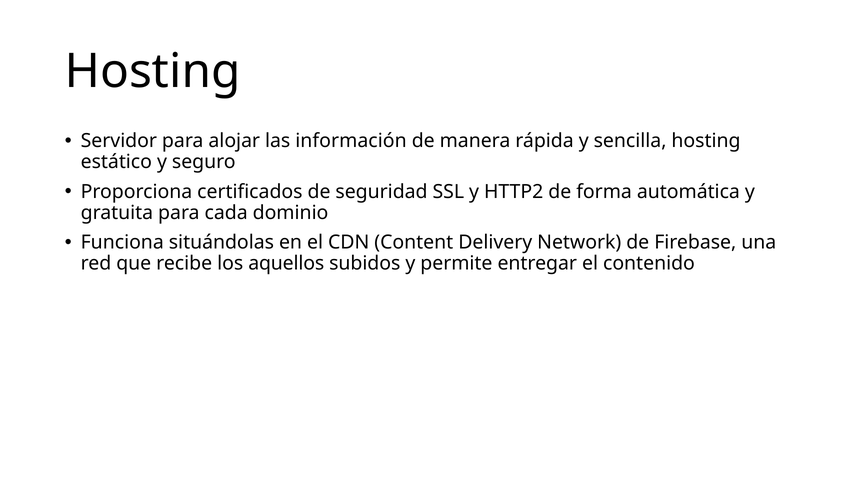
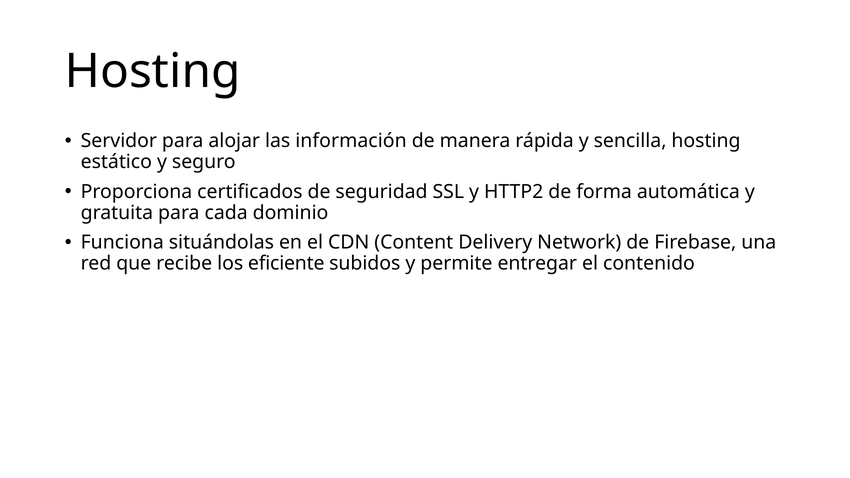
aquellos: aquellos -> eficiente (286, 264)
